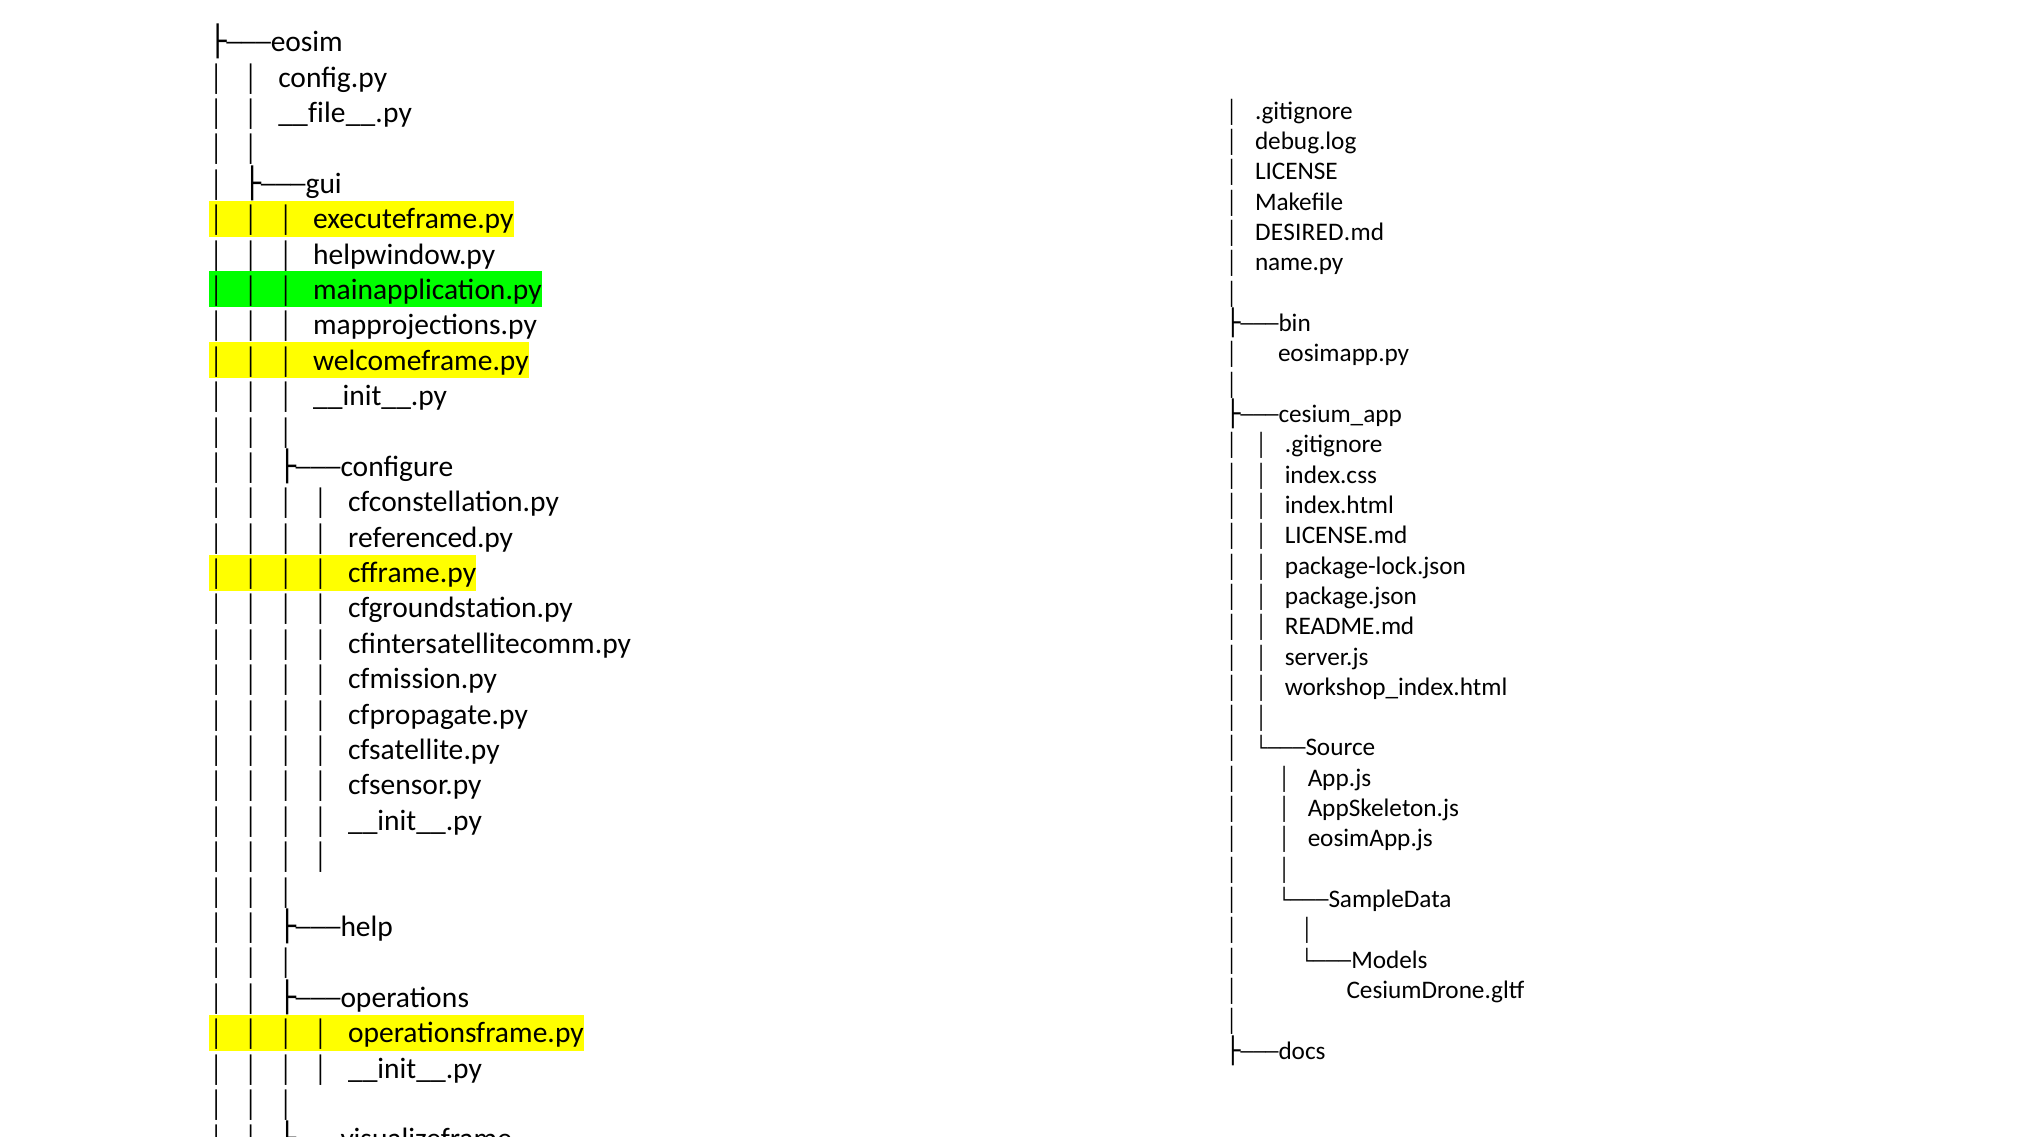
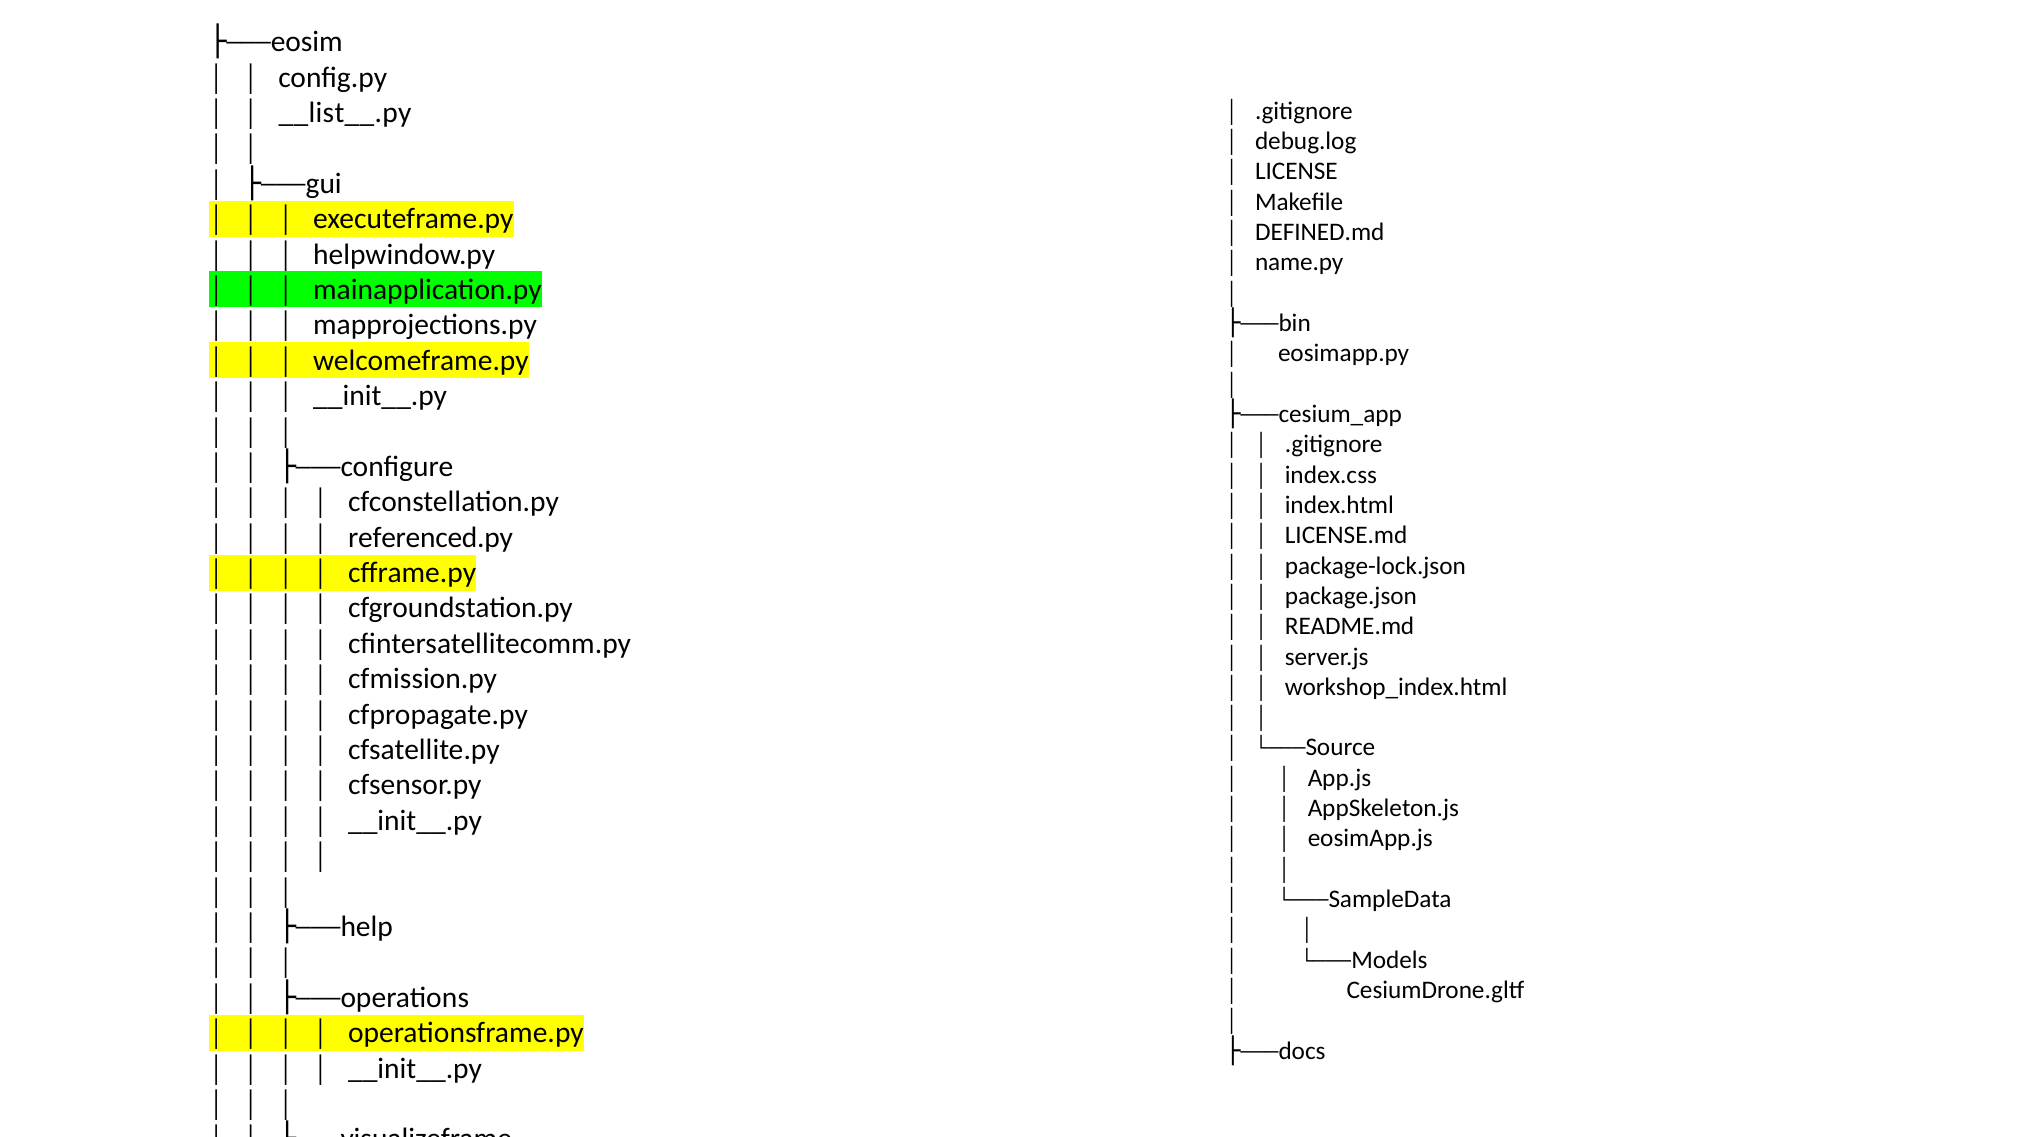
__file__.py: __file__.py -> __list__.py (345, 113)
DESIRED.md: DESIRED.md -> DEFINED.md (1320, 232)
